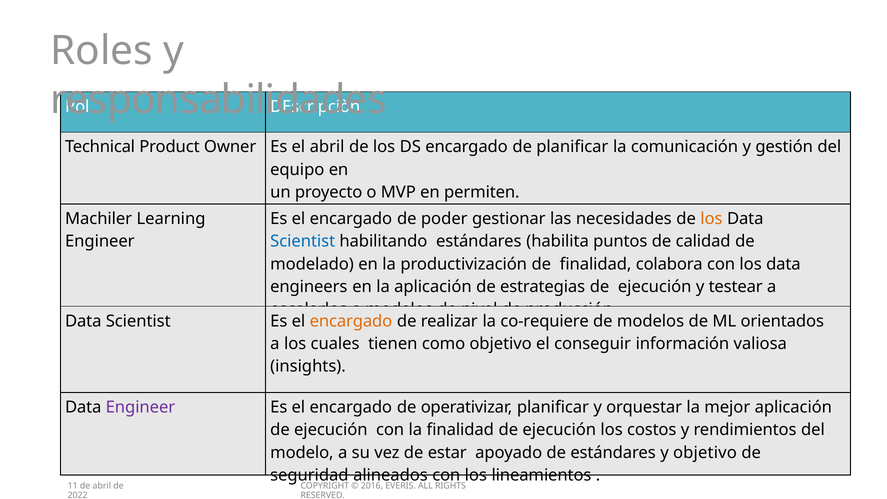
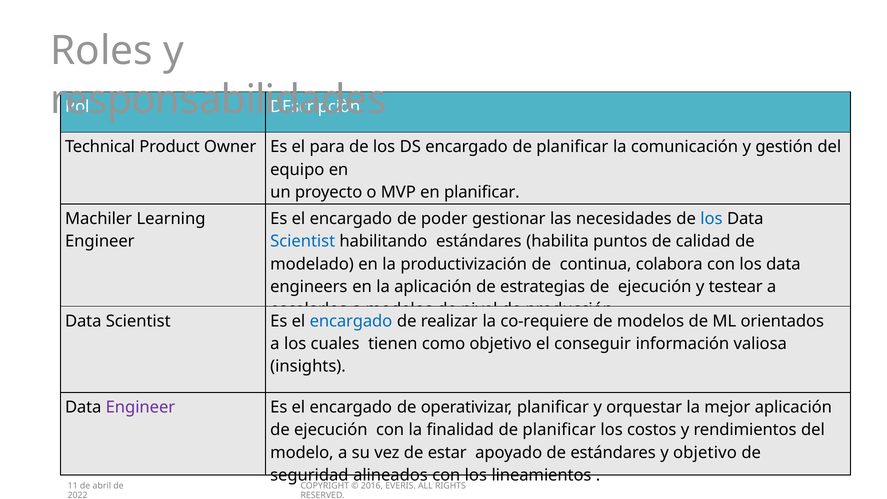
el abril: abril -> para (327, 147)
en permiten: permiten -> planificar (482, 192)
los colour: orange -> blue (711, 219)
de finalidad: finalidad -> continua (596, 264)
encargado colour: orange -> blue (351, 321)
finalidad de ejecución: ejecución -> planificar (559, 430)
